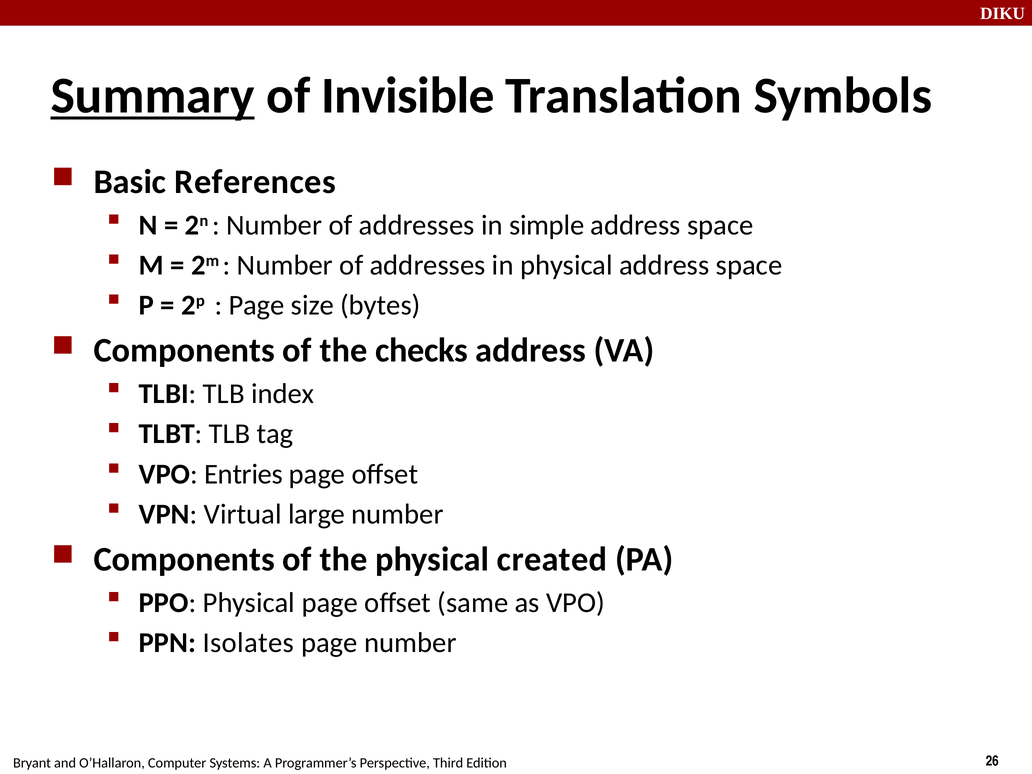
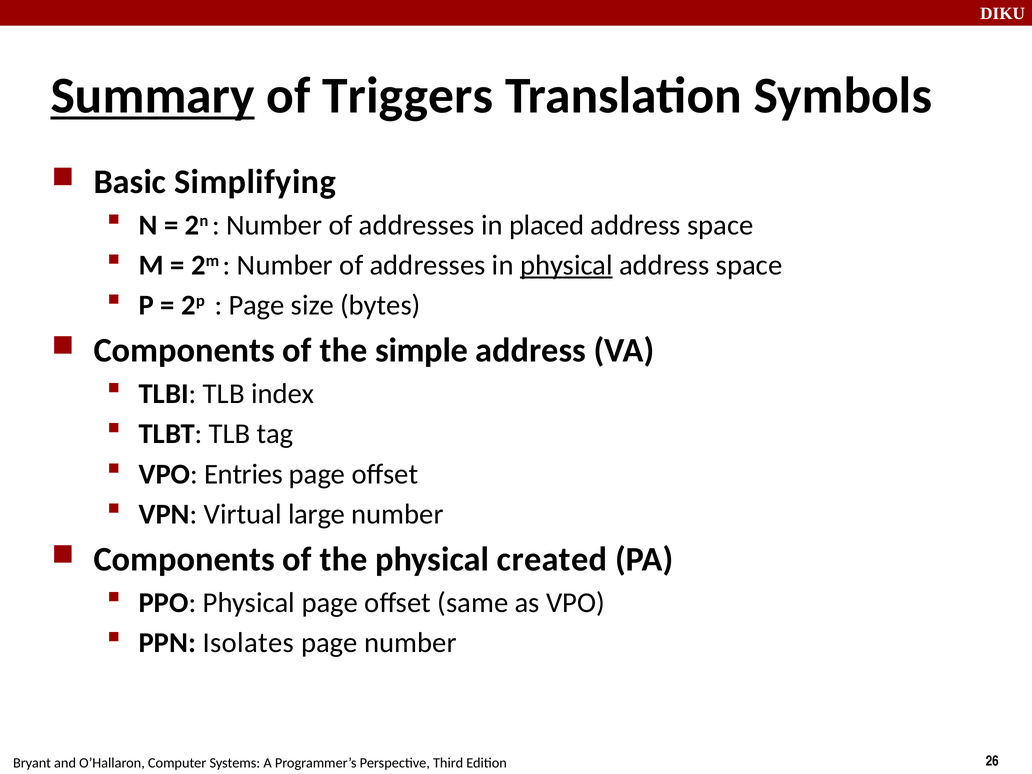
Invisible: Invisible -> Triggers (408, 96)
References: References -> Simplifying (255, 182)
simple: simple -> placed (547, 225)
physical underline: none -> present (566, 265)
checks: checks -> simple (422, 351)
